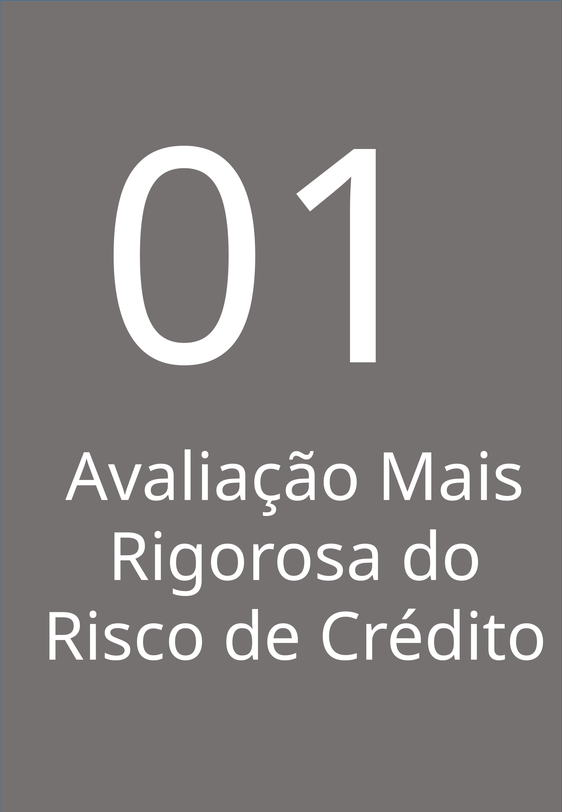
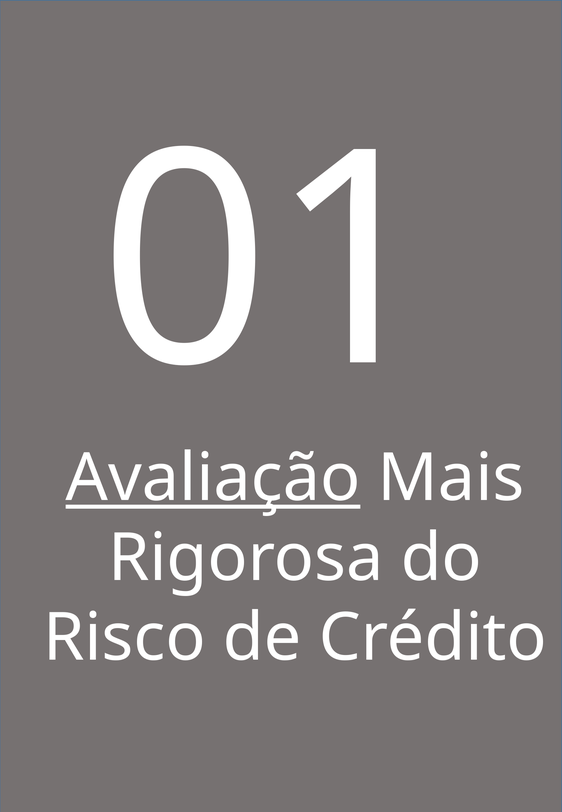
Avaliação underline: none -> present (213, 478)
